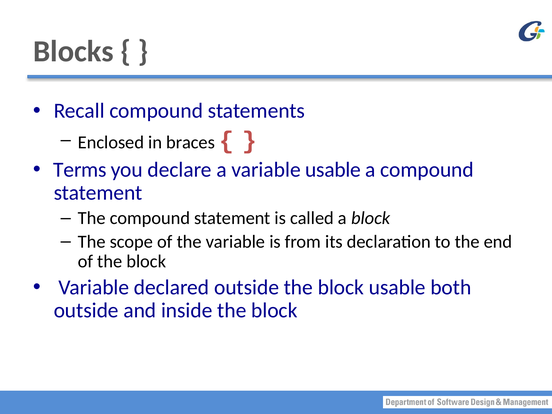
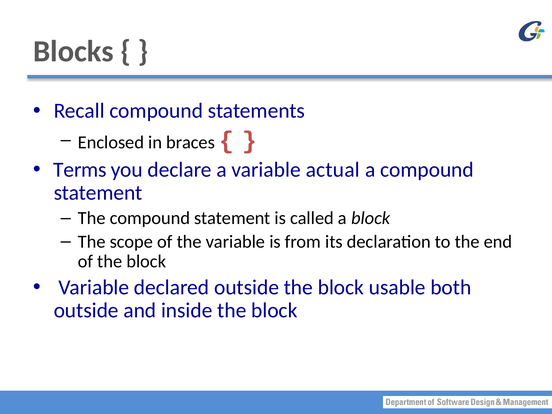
variable usable: usable -> actual (333, 170)
